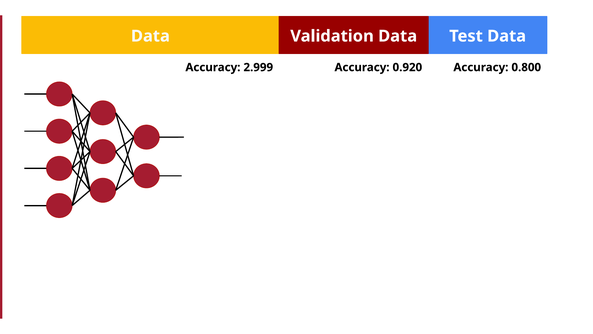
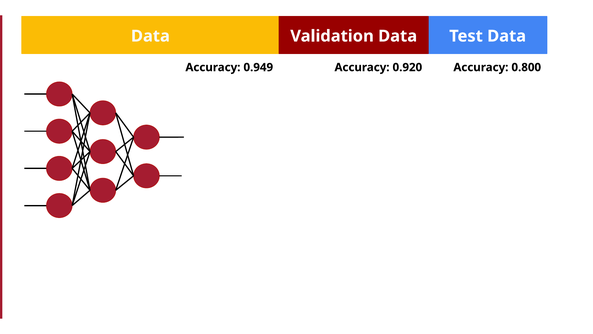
2.999: 2.999 -> 0.949 (258, 67)
